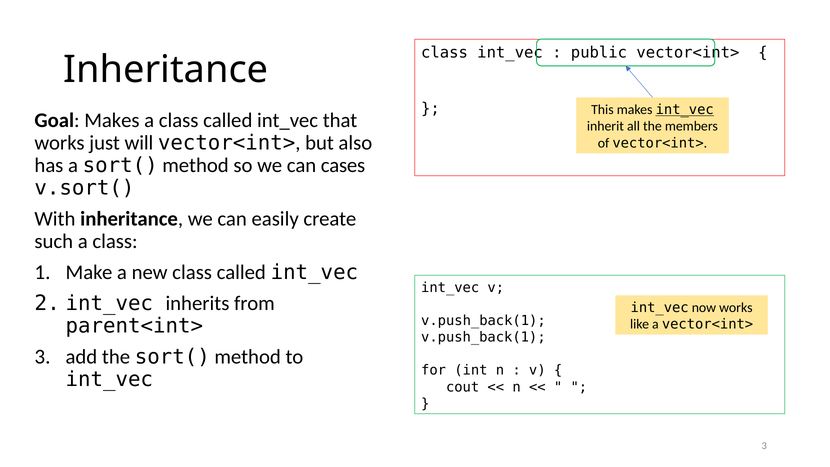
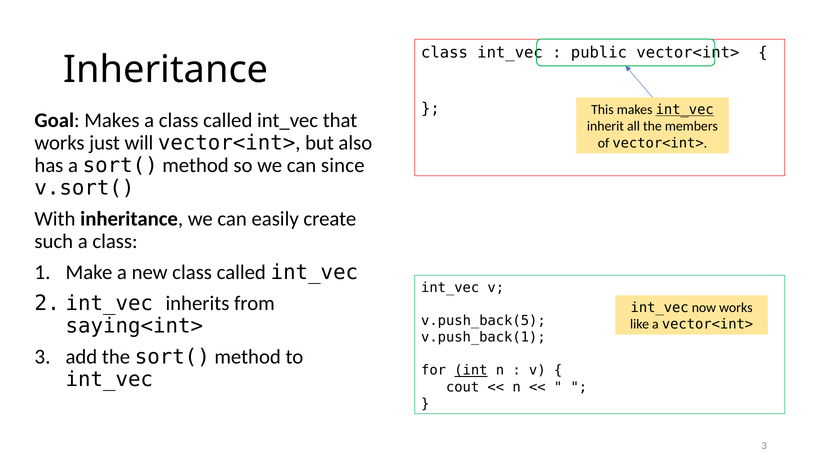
cases: cases -> since (343, 165)
v.push_back(1: v.push_back(1 -> v.push_back(5 (483, 321)
parent<int>: parent<int> -> saying<int> (134, 326)
int underline: none -> present (471, 370)
